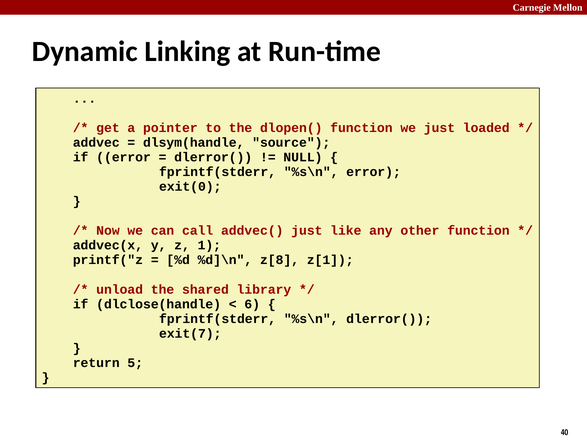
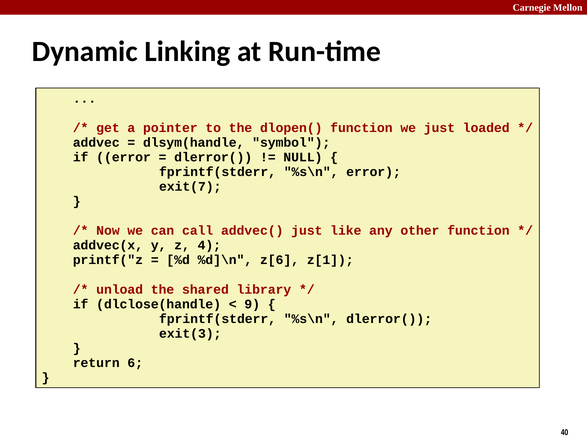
source: source -> symbol (291, 143)
exit(0: exit(0 -> exit(7 (190, 187)
1: 1 -> 4 (209, 245)
z[8: z[8 -> z[6 (280, 260)
6: 6 -> 9 (252, 304)
exit(7: exit(7 -> exit(3 (190, 334)
5: 5 -> 6 (135, 363)
